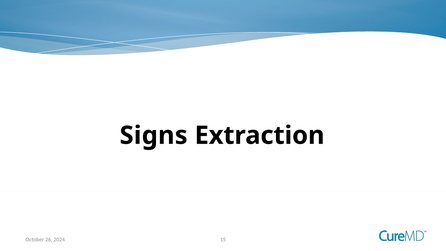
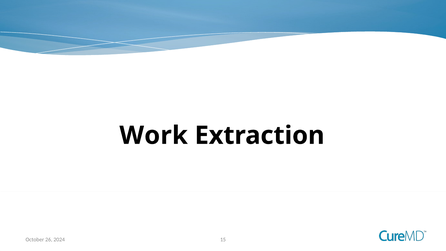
Signs: Signs -> Work (154, 135)
